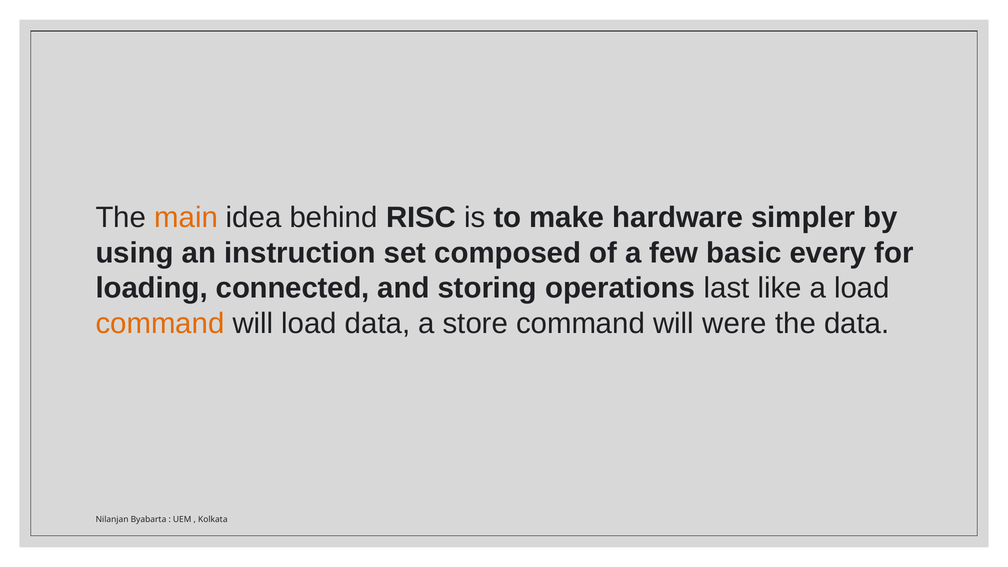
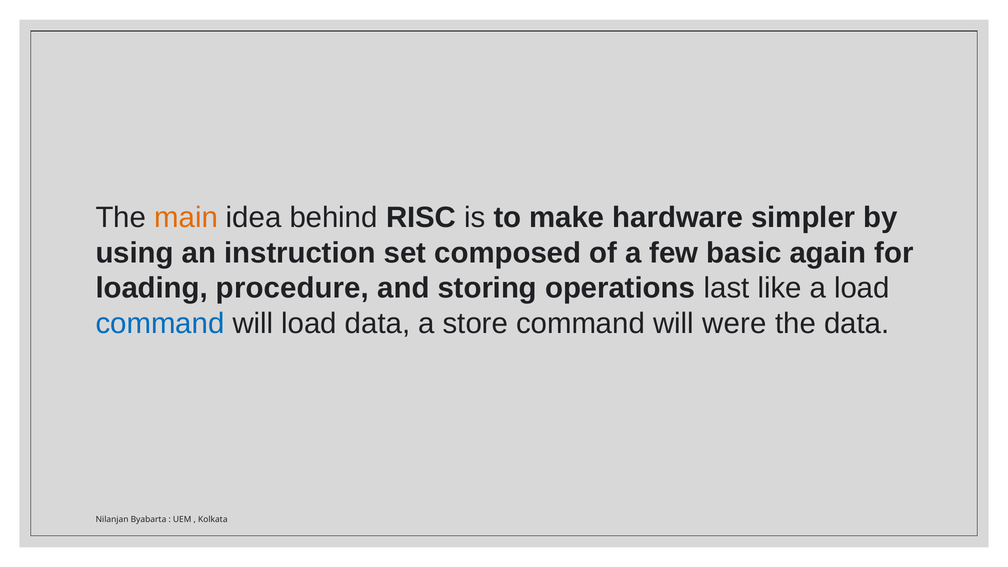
every: every -> again (828, 253)
connected: connected -> procedure (293, 288)
command colour: orange -> blue (160, 323)
